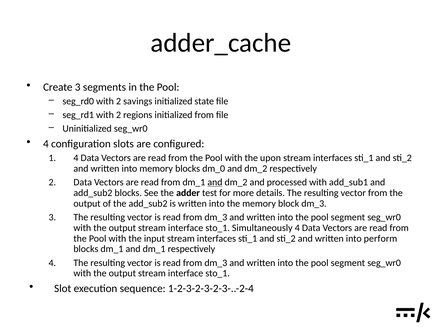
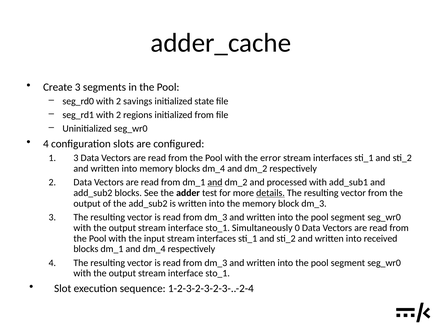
4: 4 -> 3 (76, 158)
upon: upon -> error (271, 158)
blocks dm_0: dm_0 -> dm_4 (214, 168)
details underline: none -> present (271, 193)
Simultaneously 4: 4 -> 0 (297, 228)
perform: perform -> received (381, 238)
and dm_1: dm_1 -> dm_4 (154, 249)
